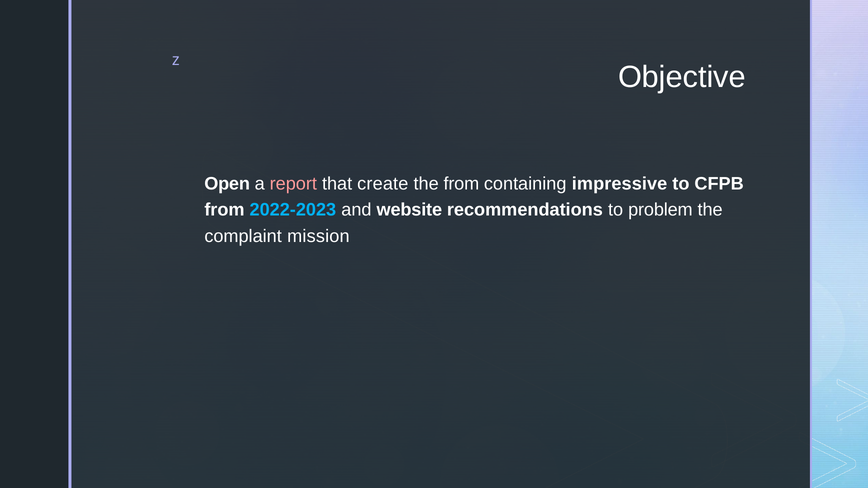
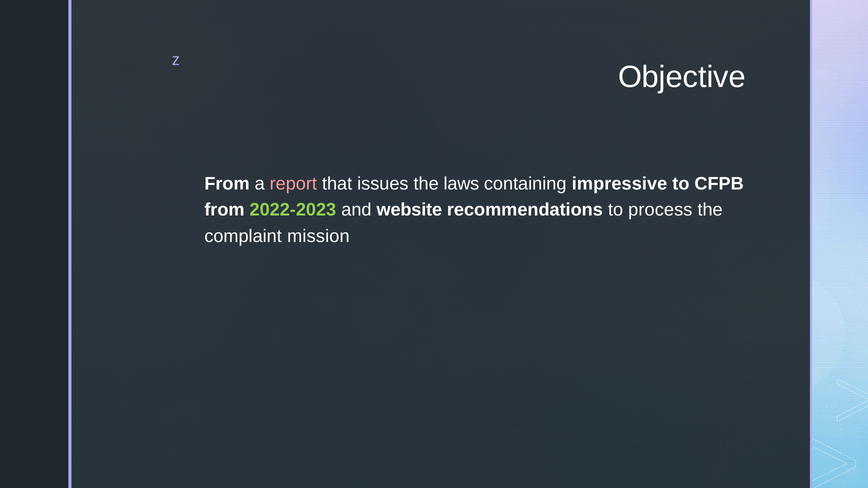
Open: Open -> From (227, 184)
create: create -> issues (383, 184)
the from: from -> laws (461, 184)
2022-2023 colour: light blue -> light green (293, 210)
problem: problem -> process (660, 210)
